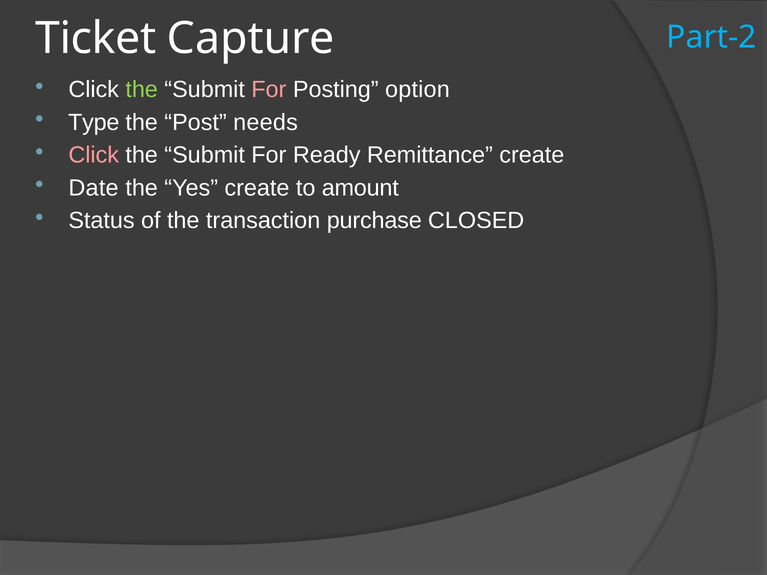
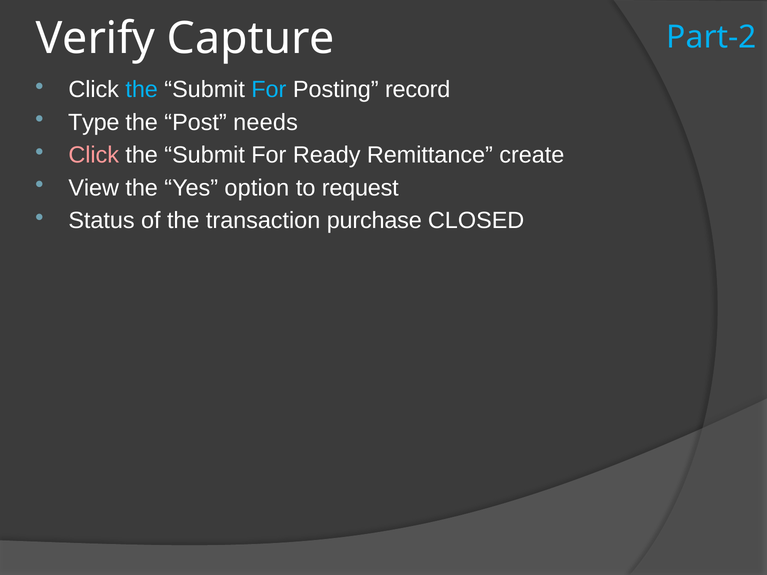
Ticket: Ticket -> Verify (96, 38)
the colour: light green -> light blue (142, 90)
For colour: pink -> light blue (269, 90)
option: option -> record (418, 90)
Date: Date -> View (94, 188)
Yes create: create -> option (257, 188)
amount: amount -> request (360, 188)
